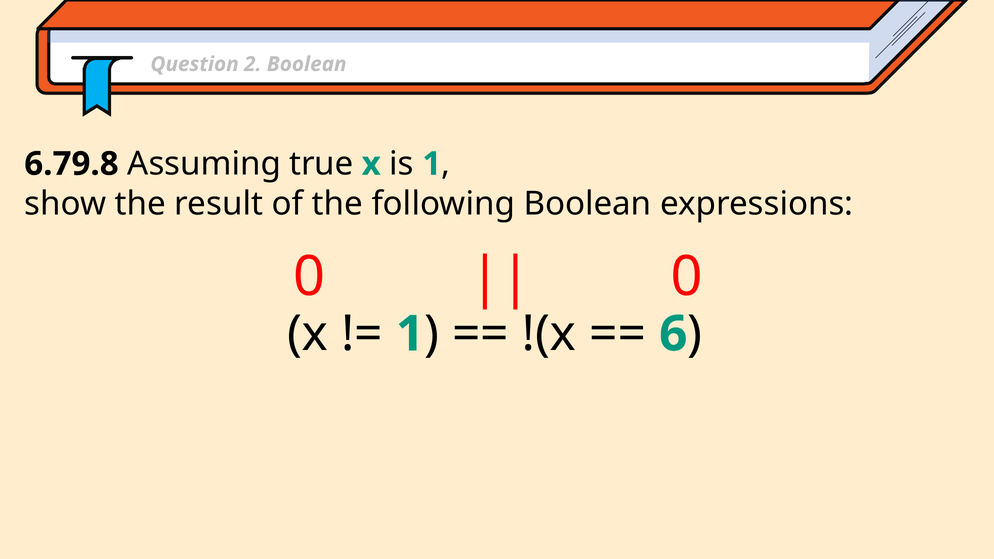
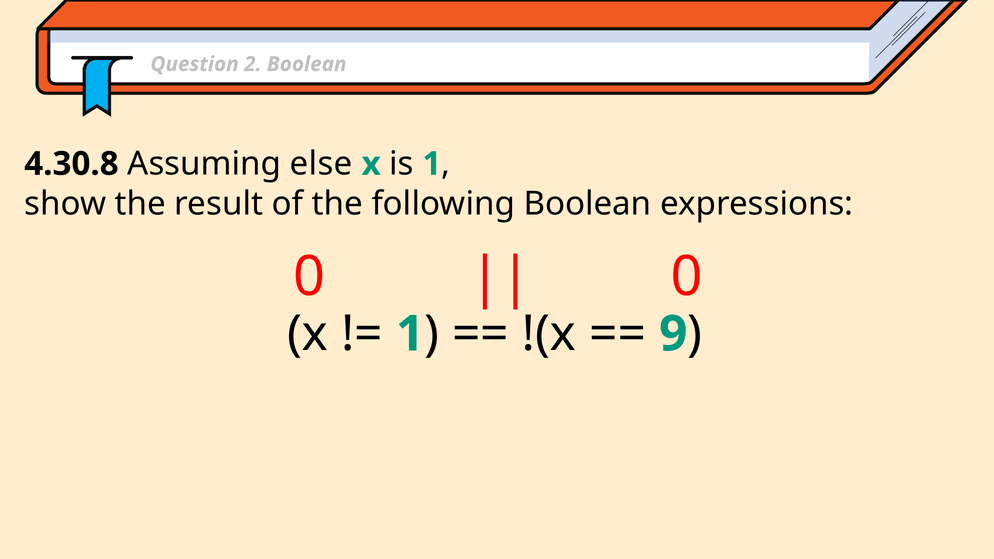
6.79.8: 6.79.8 -> 4.30.8 (71, 164)
true: true -> else (321, 164)
6: 6 -> 9 (673, 334)
